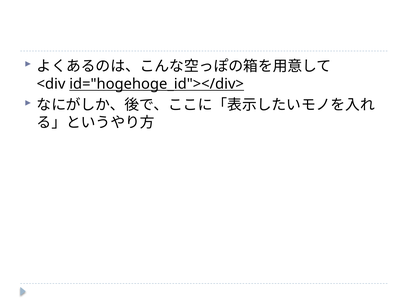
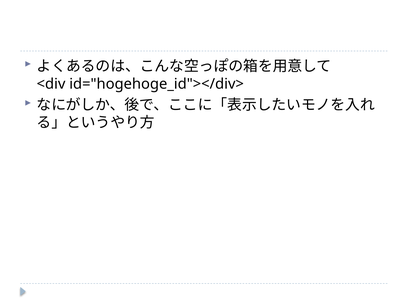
id="hogehoge_id"></div> underline: present -> none (157, 84)
